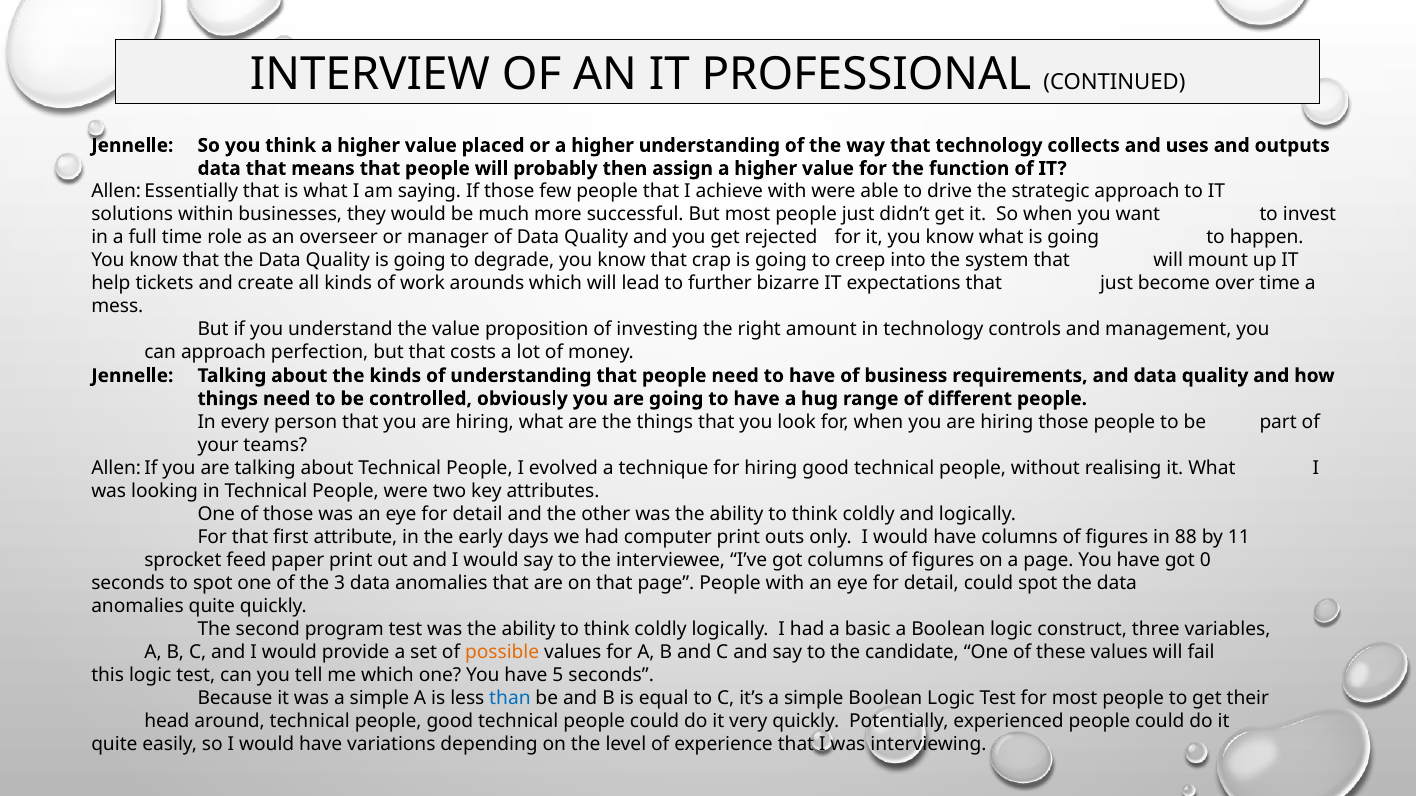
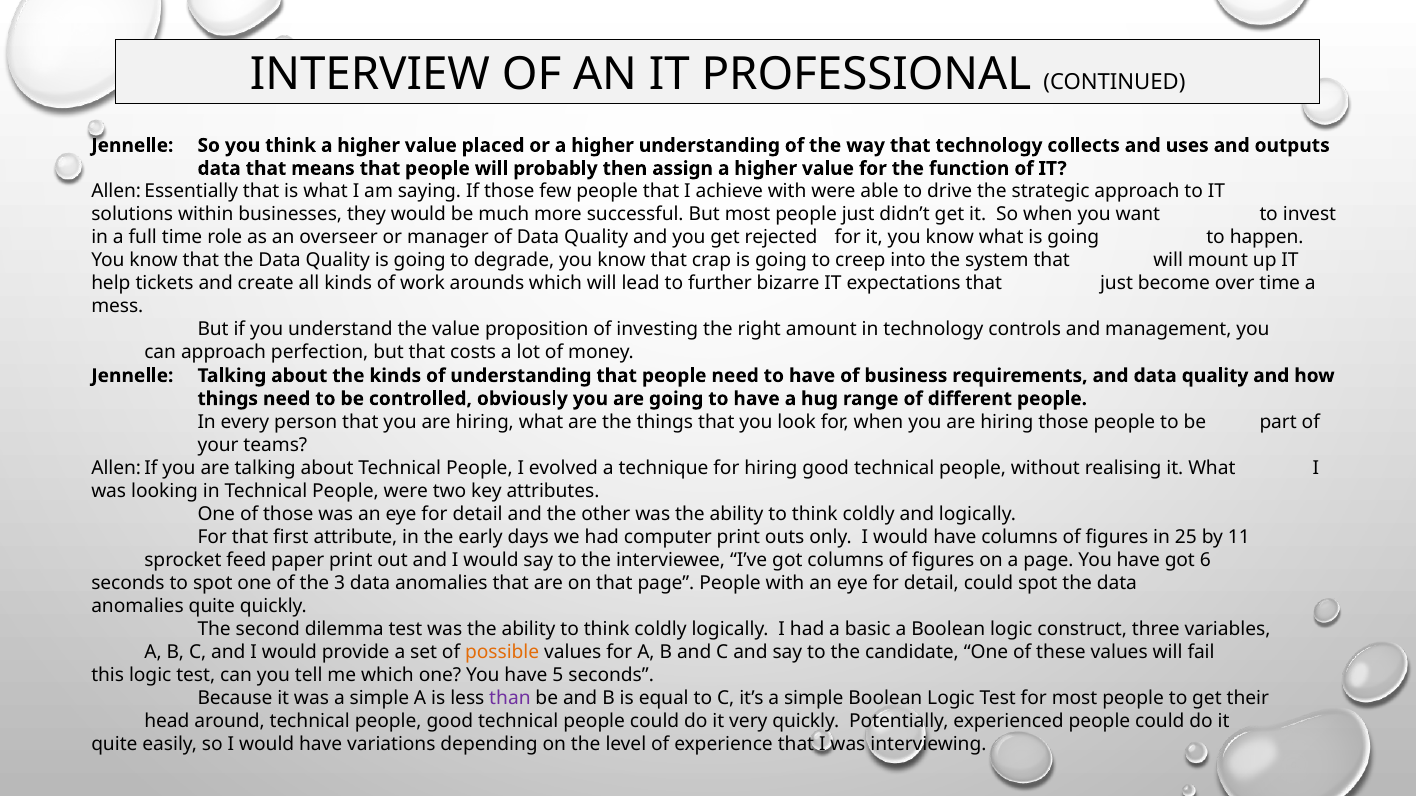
88: 88 -> 25 (1186, 537)
0: 0 -> 6 (1205, 560)
program: program -> dilemma (344, 629)
than colour: blue -> purple (510, 698)
